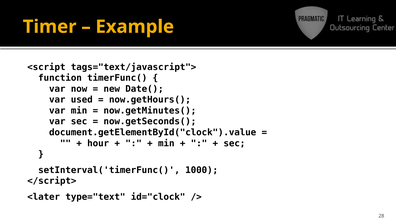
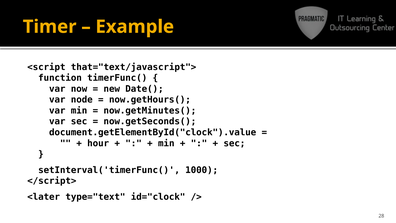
tags="text/javascript">: tags="text/javascript"> -> that="text/javascript"> (134, 67)
used: used -> node (82, 100)
